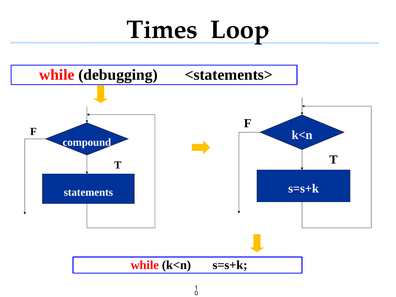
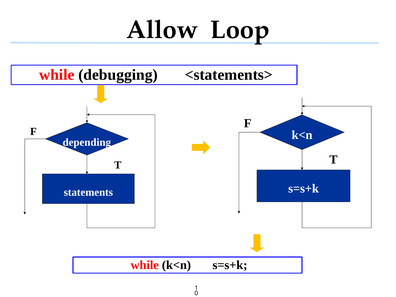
Times: Times -> Allow (162, 30)
compound: compound -> depending (87, 142)
